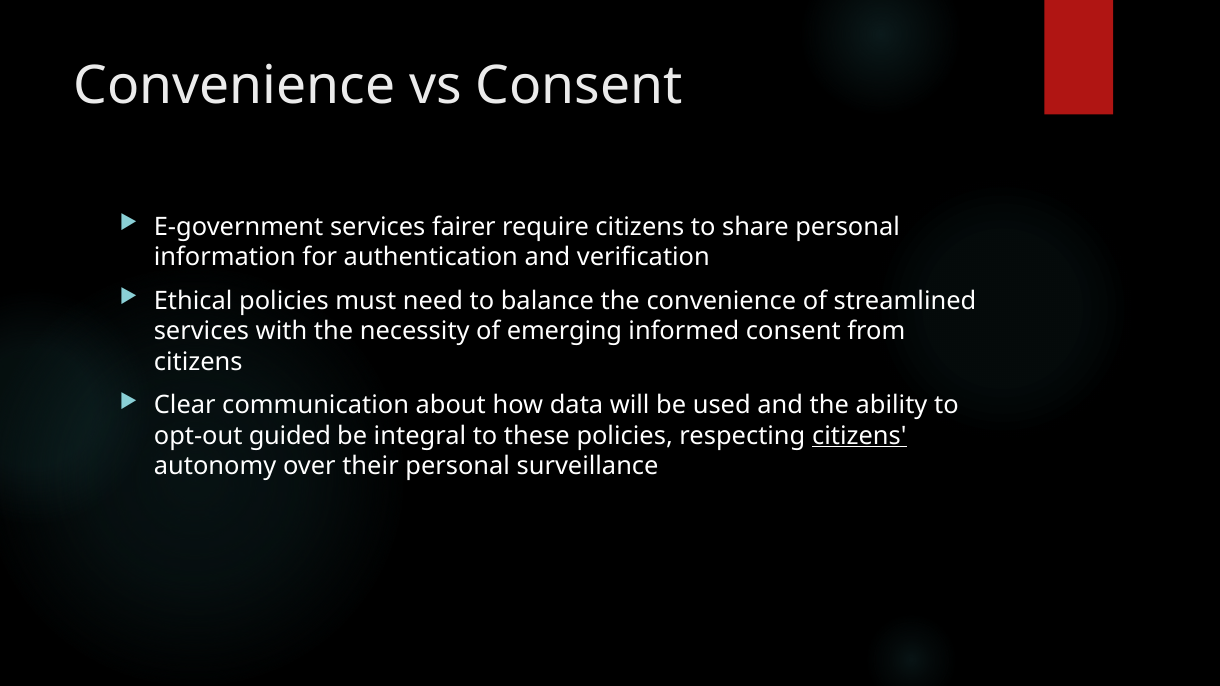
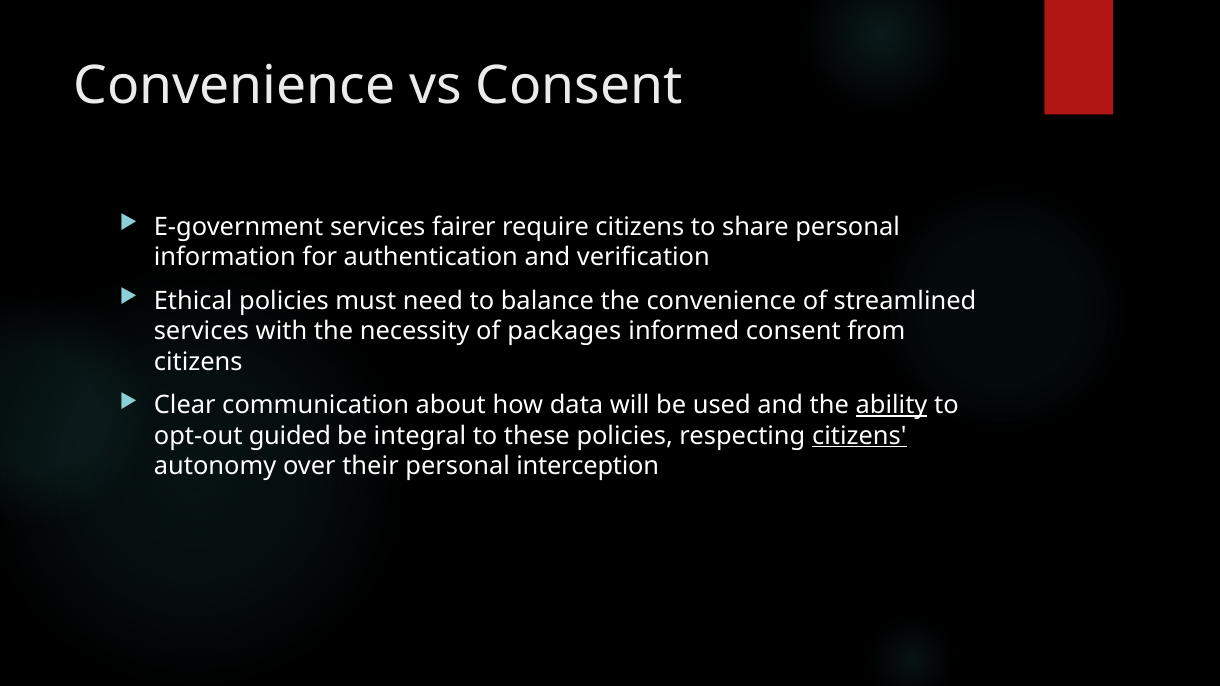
emerging: emerging -> packages (564, 331)
ability underline: none -> present (892, 405)
surveillance: surveillance -> interception (588, 466)
